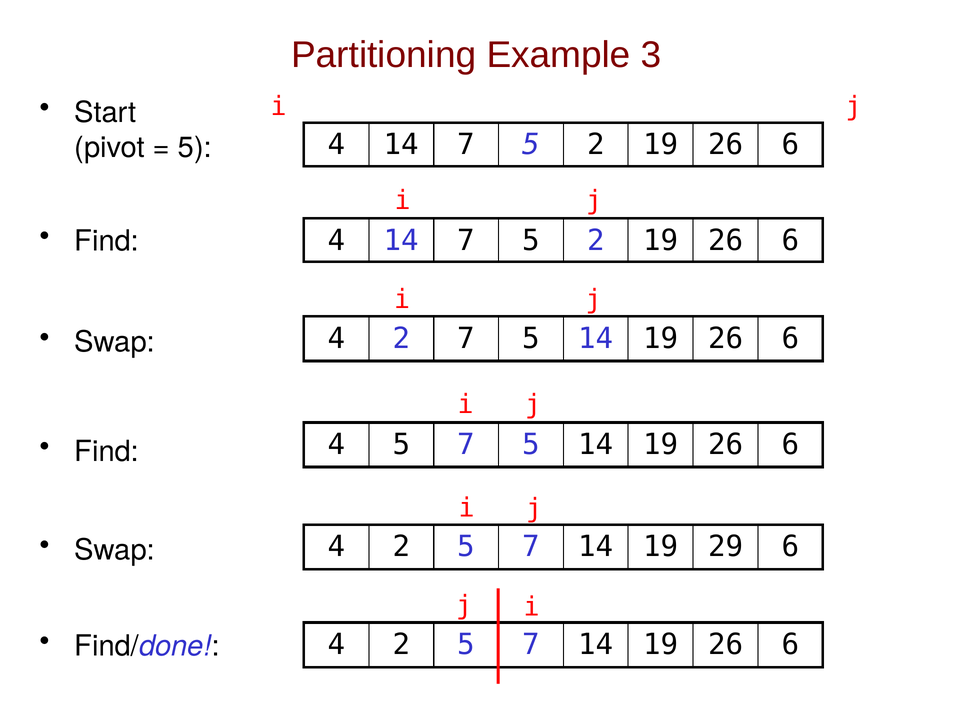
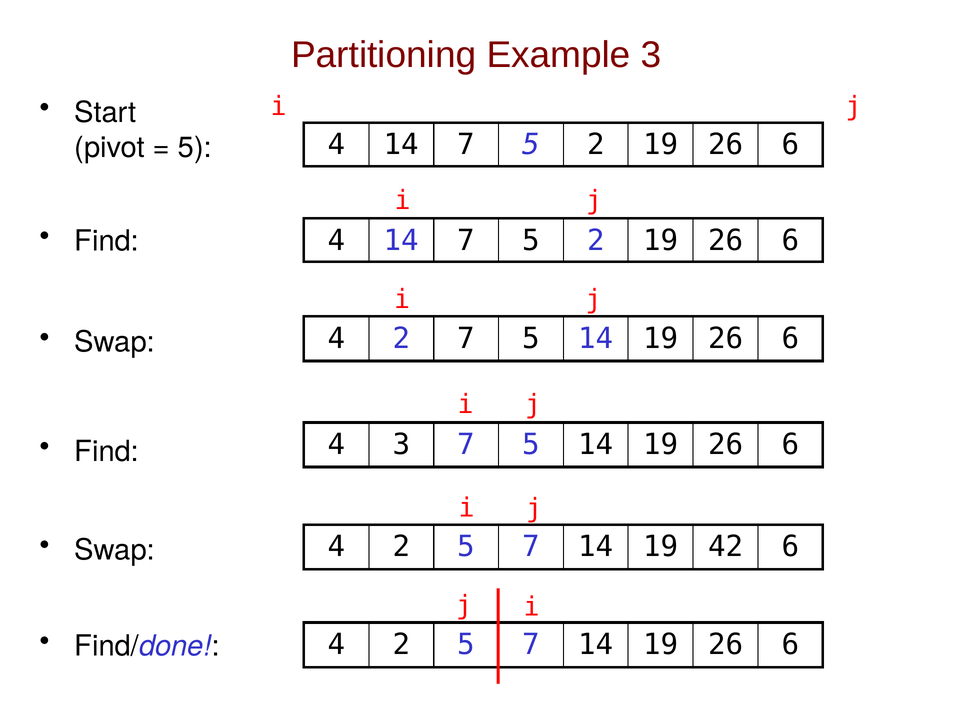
4 5: 5 -> 3 (401, 444)
29: 29 -> 42 (726, 546)
